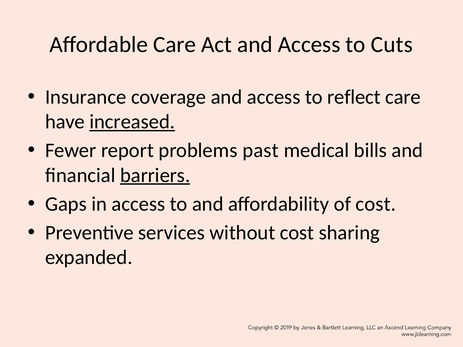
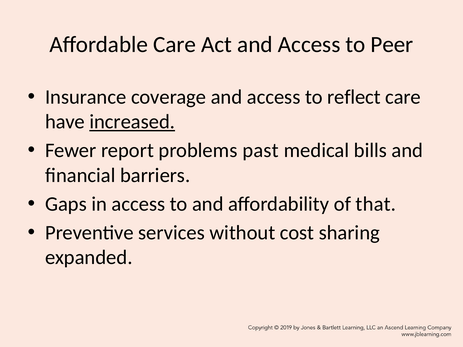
Cuts: Cuts -> Peer (392, 44)
barriers underline: present -> none (155, 175)
of cost: cost -> that (376, 204)
